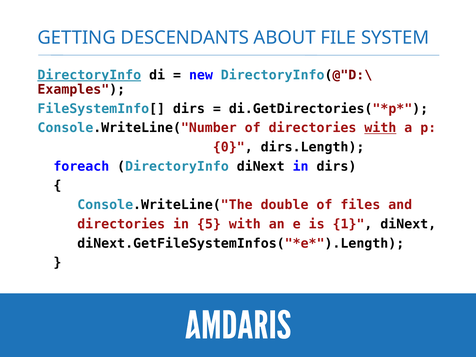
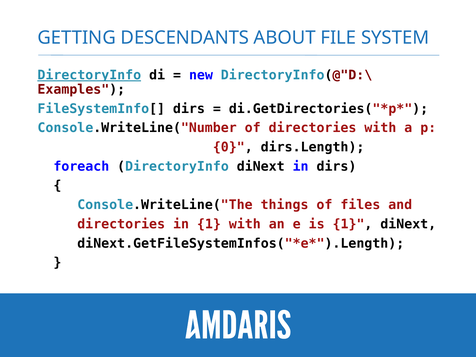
with underline: present -> none (380, 128)
double: double -> things (285, 205)
in 5: 5 -> 1 (209, 224)
